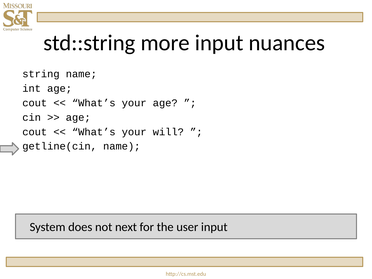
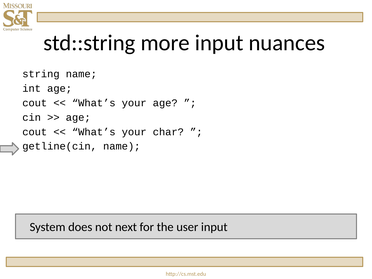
will: will -> char (168, 132)
